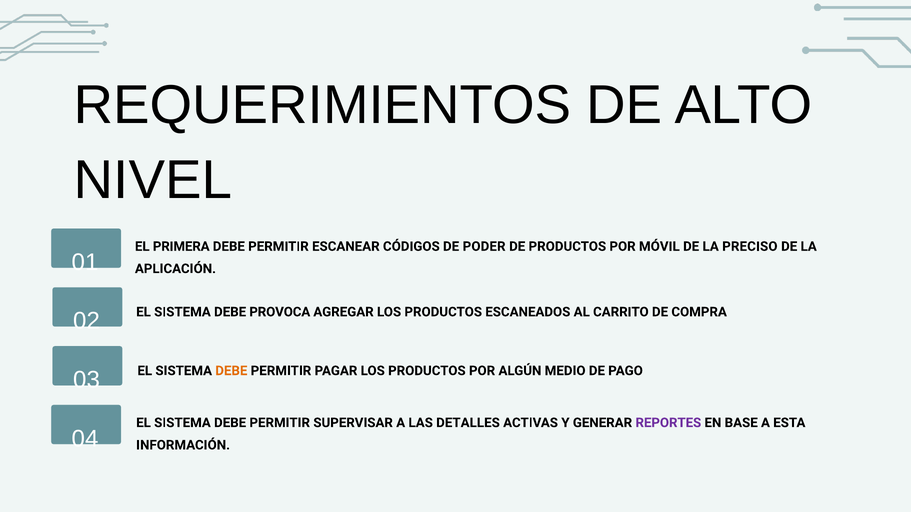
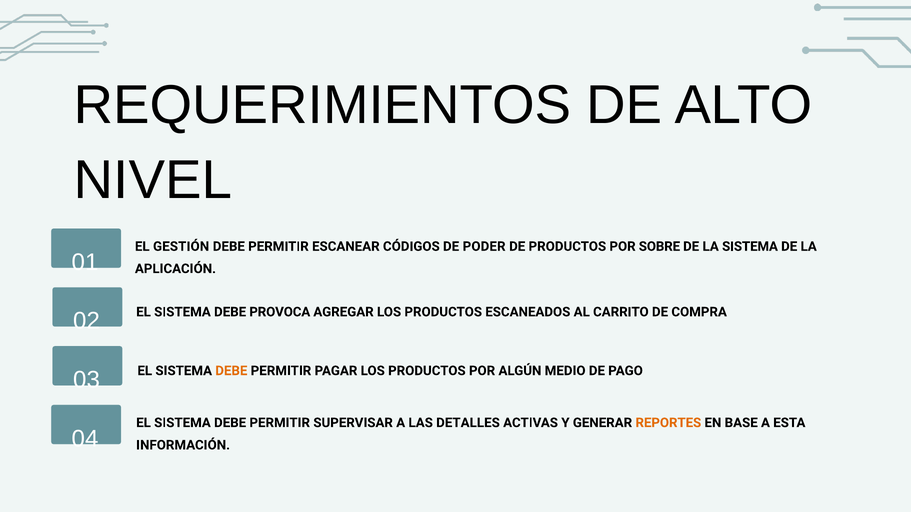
PRIMERA: PRIMERA -> GESTIÓN (181, 247)
MÓVIL: MÓVIL -> SOBRE (659, 247)
LA PRECISO: PRECISO -> SISTEMA (750, 247)
REPORTES colour: purple -> orange (668, 423)
